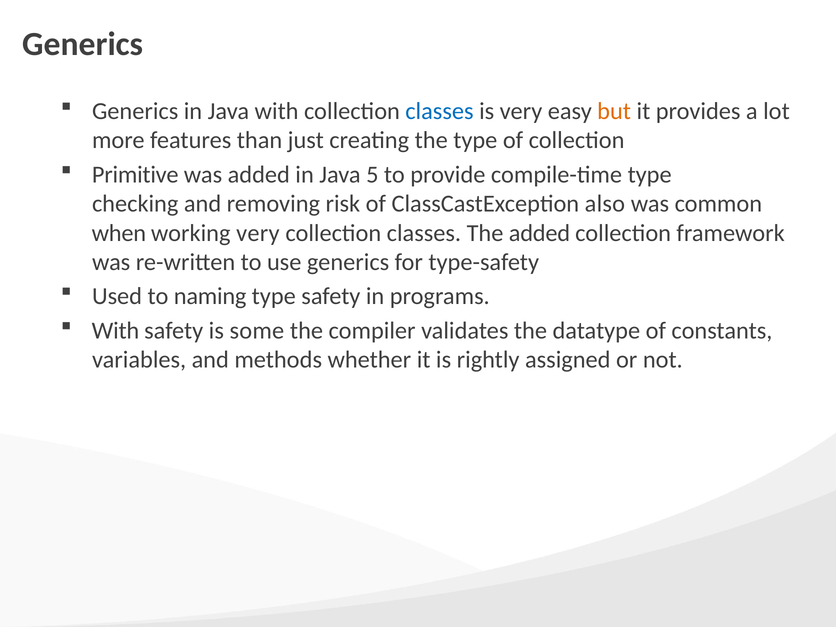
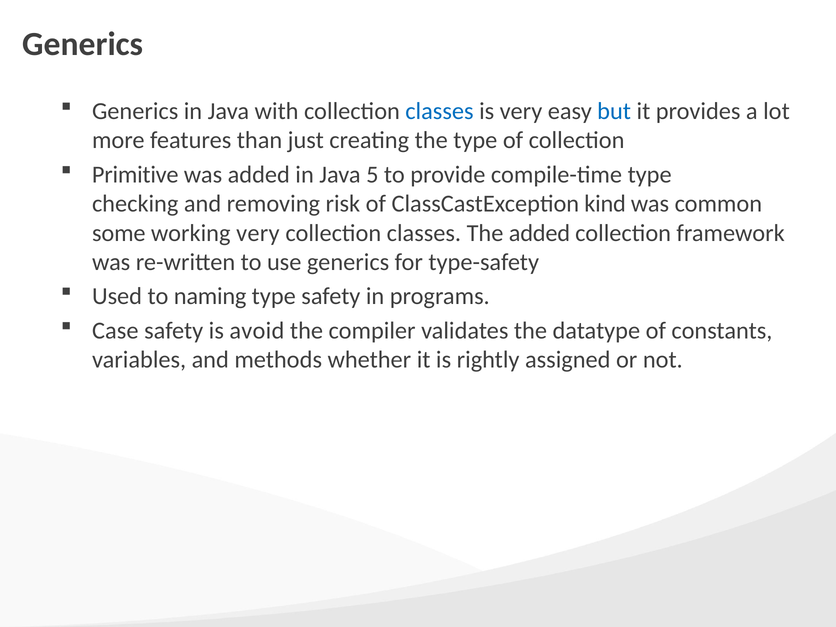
but colour: orange -> blue (614, 111)
also: also -> kind (605, 204)
when: when -> some (119, 233)
With: With -> Case (115, 331)
some: some -> avoid (257, 331)
